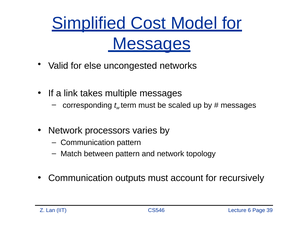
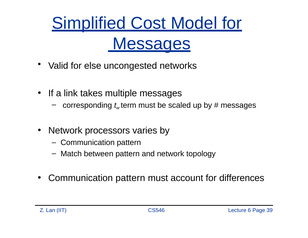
outputs: outputs -> pattern (130, 178)
recursively: recursively -> differences (242, 178)
